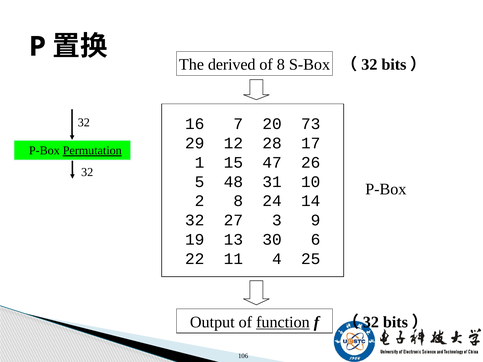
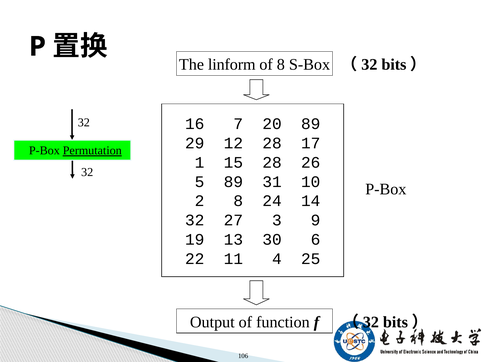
derived: derived -> linform (232, 65)
20 73: 73 -> 89 (311, 124)
15 47: 47 -> 28 (272, 163)
5 48: 48 -> 89 (233, 182)
function underline: present -> none (283, 322)
